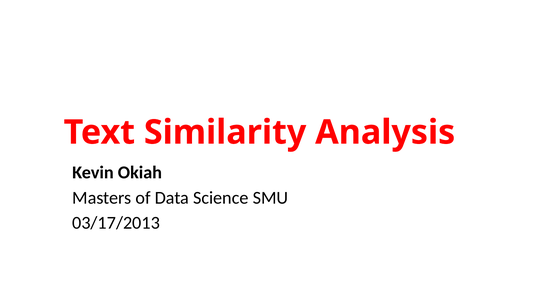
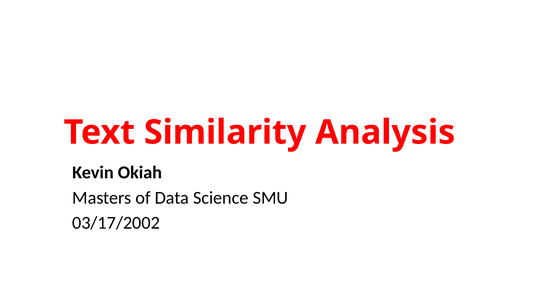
03/17/2013: 03/17/2013 -> 03/17/2002 (116, 223)
